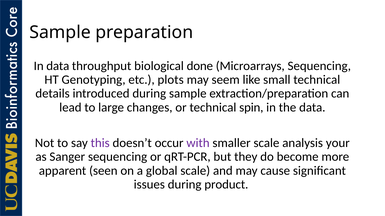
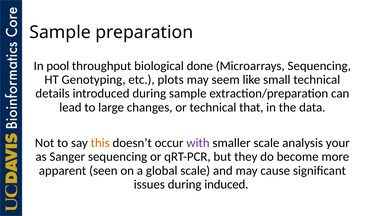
In data: data -> pool (58, 66)
spin: spin -> that (251, 108)
this colour: purple -> orange (100, 143)
product: product -> induced (226, 185)
